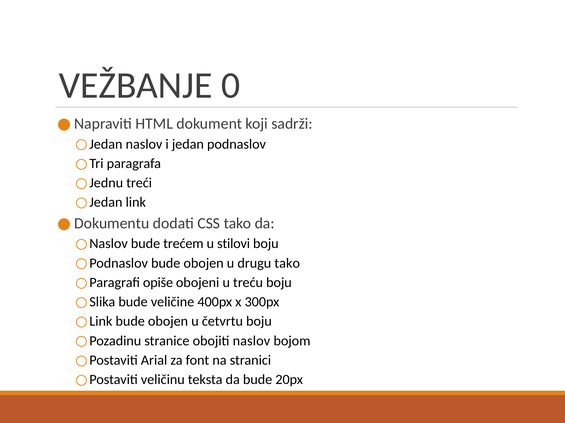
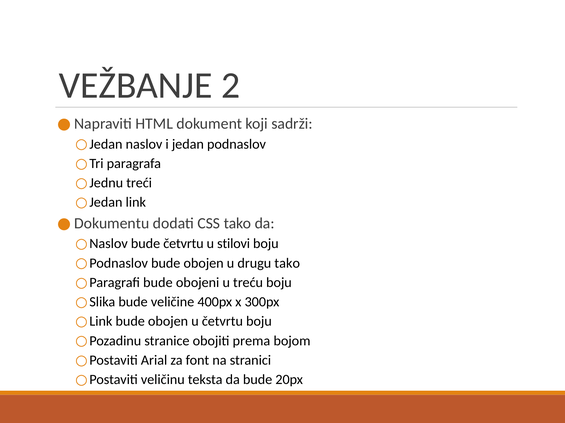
0: 0 -> 2 (231, 86)
bude trećem: trećem -> četvrtu (183, 244)
opiše: opiše -> bude (158, 283)
obojiti naslov: naslov -> prema (251, 341)
